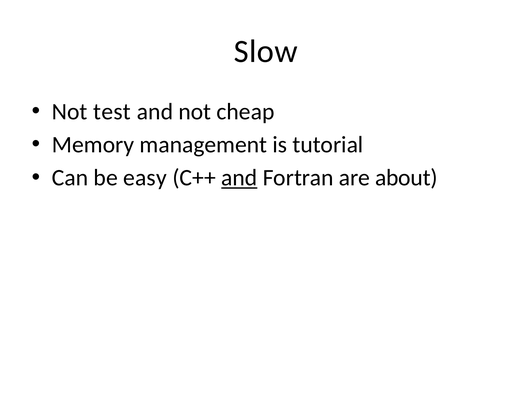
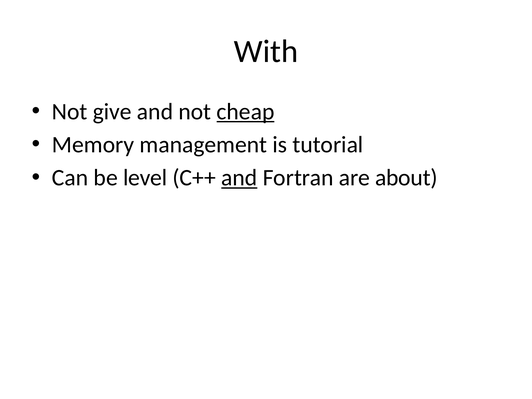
Slow: Slow -> With (266, 51)
test: test -> give (112, 112)
cheap underline: none -> present (246, 112)
easy: easy -> level (145, 178)
